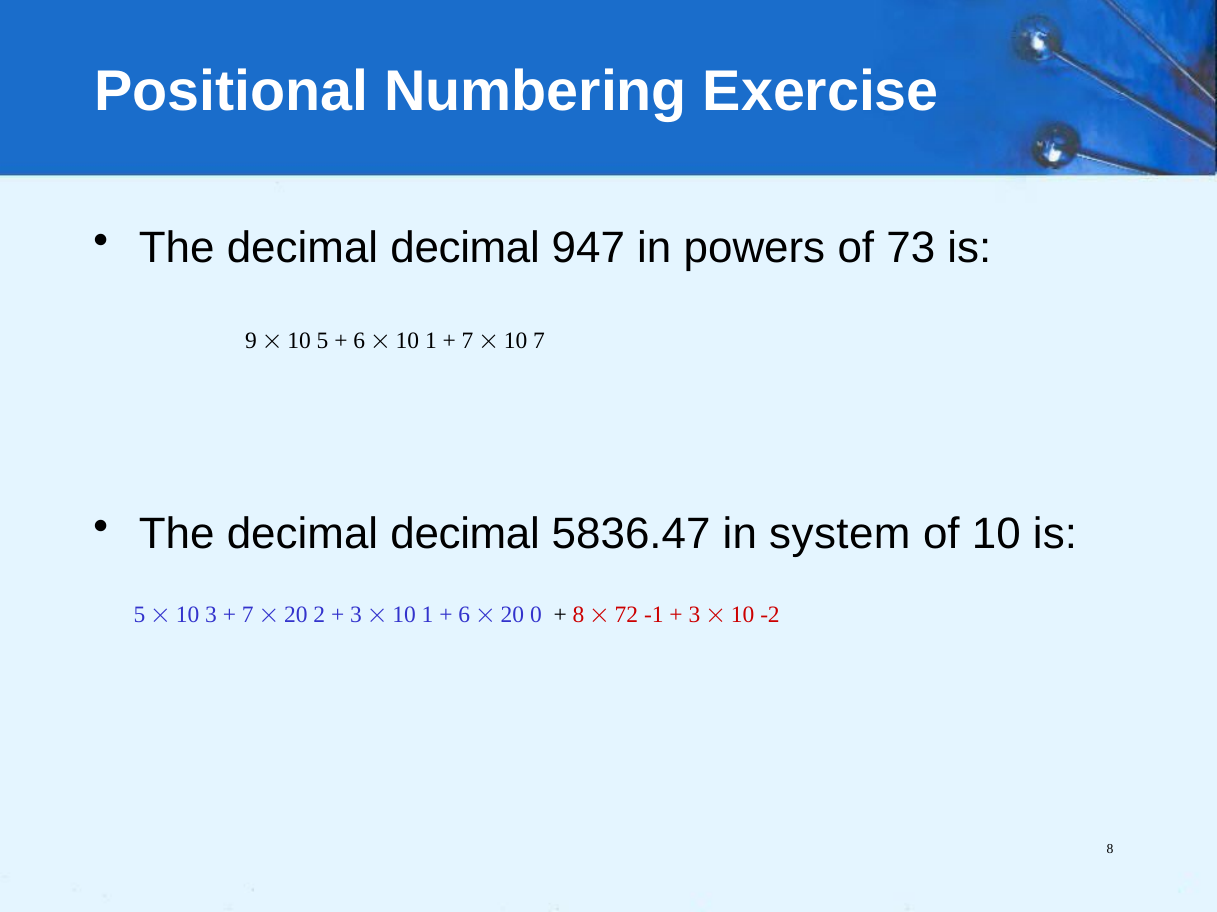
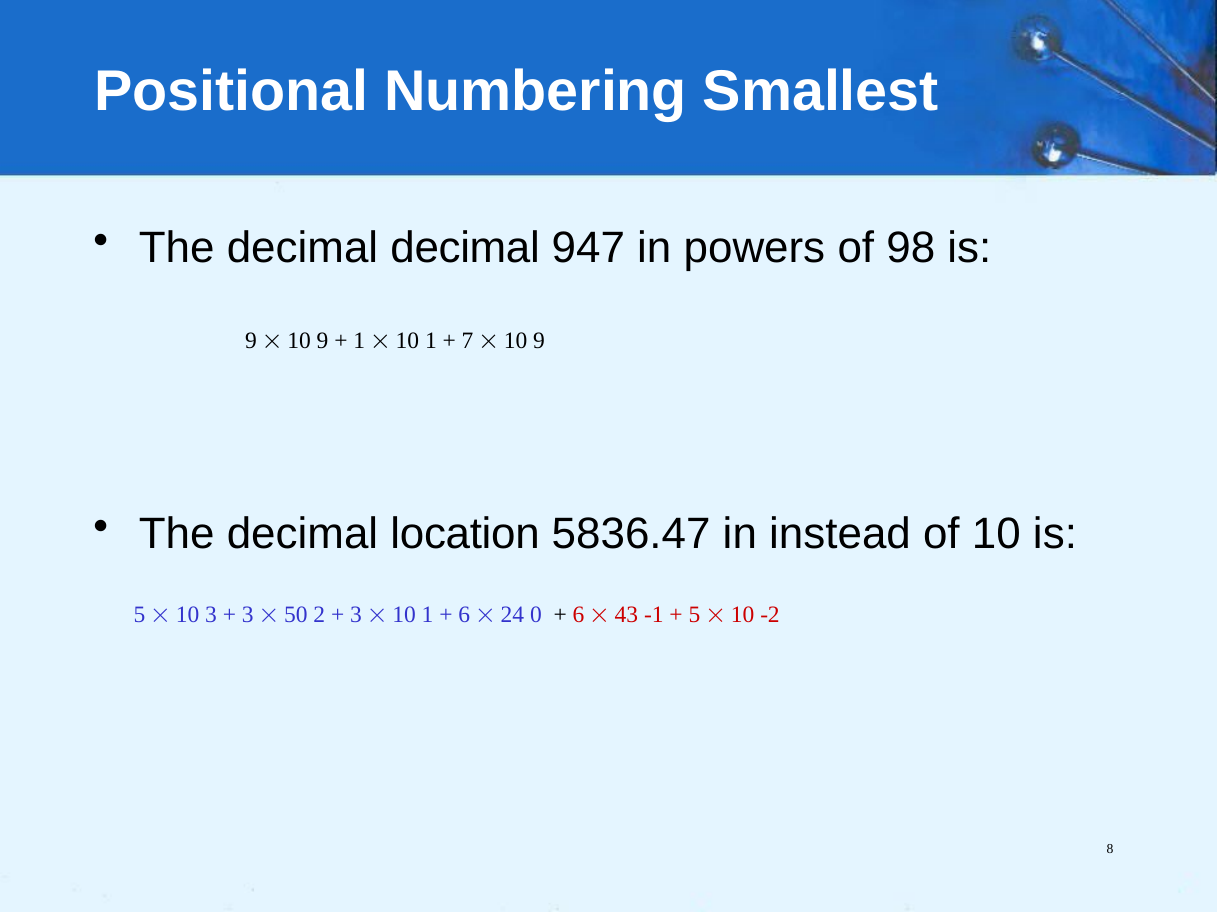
Exercise: Exercise -> Smallest (821, 91)
73: 73 -> 98 (911, 248)
5: 5 -> 9 (323, 341)
6: 6 -> 1 (359, 341)
7: 7 -> 9 (539, 341)
decimal: decimal -> location (465, 534)
system: system -> instead (840, 534)
7: 7 -> 3 (248, 615)
20: 20 -> 50 (296, 615)
20: 20 -> 24 (512, 615)
8: 8 -> 6 (579, 615)
72: 72 -> 43 (626, 615)
3: 3 -> 5 (695, 615)
